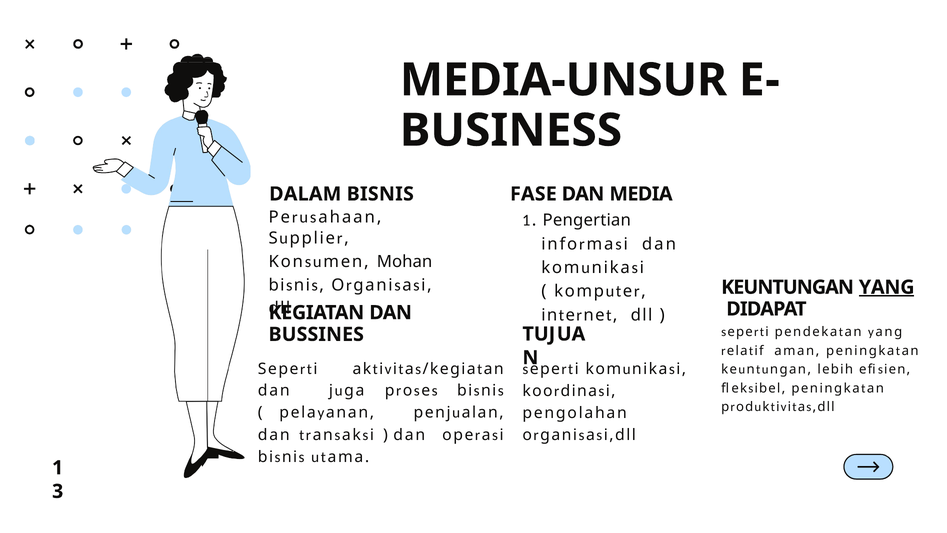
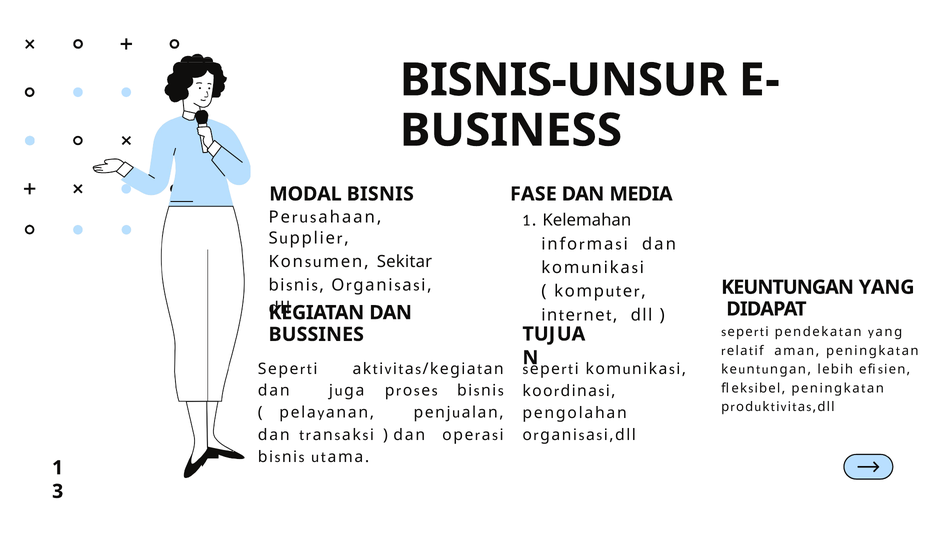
MEDIA-UNSUR: MEDIA-UNSUR -> BISNIS-UNSUR (564, 80)
DALAM: DALAM -> MODAL (305, 194)
Pengertian: Pengertian -> Kelemahan (587, 220)
Mohan: Mohan -> Sekitar (404, 262)
YANG underline: present -> none (887, 287)
